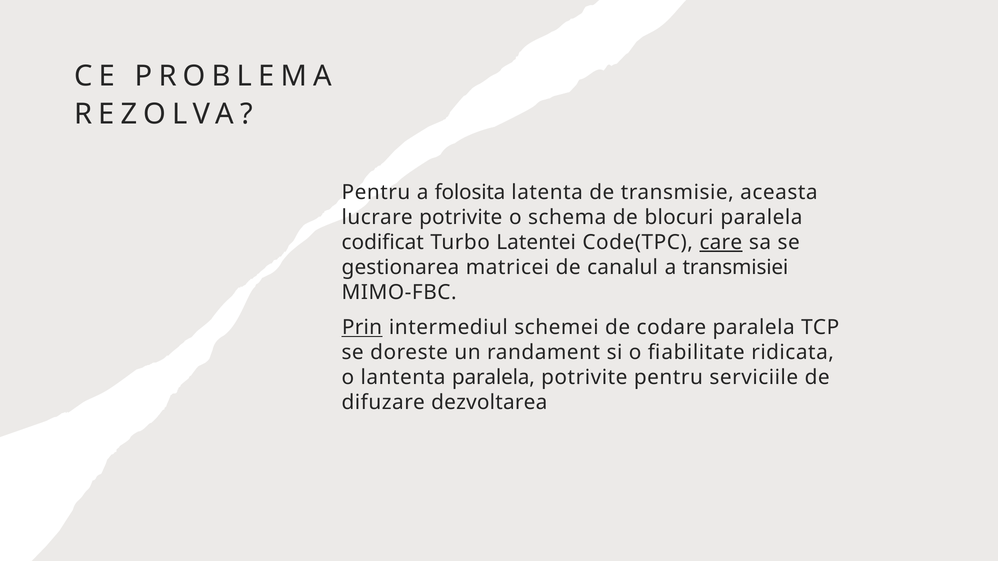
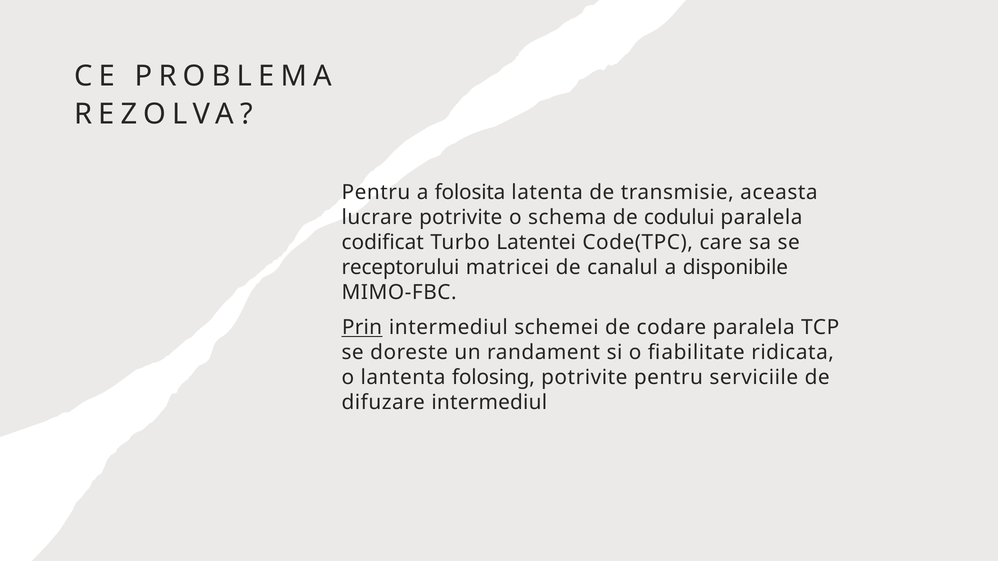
blocuri: blocuri -> codului (679, 217)
care underline: present -> none (721, 242)
gestionarea: gestionarea -> receptorului (401, 267)
transmisiei: transmisiei -> disponibile (735, 267)
lantenta paralela: paralela -> folosing (493, 378)
difuzare dezvoltarea: dezvoltarea -> intermediul (489, 403)
